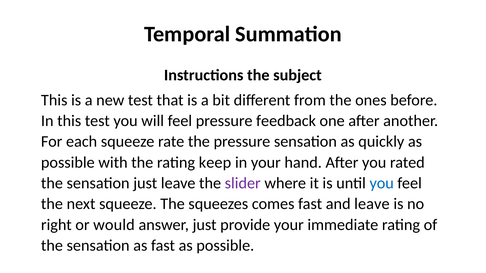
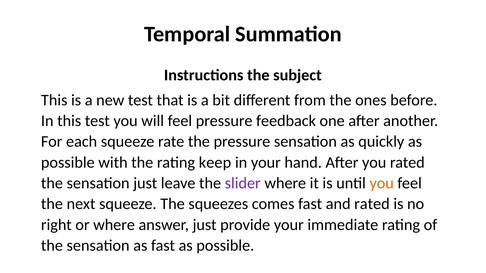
you colour: blue -> orange (382, 183)
and leave: leave -> rated (372, 204)
or would: would -> where (114, 225)
